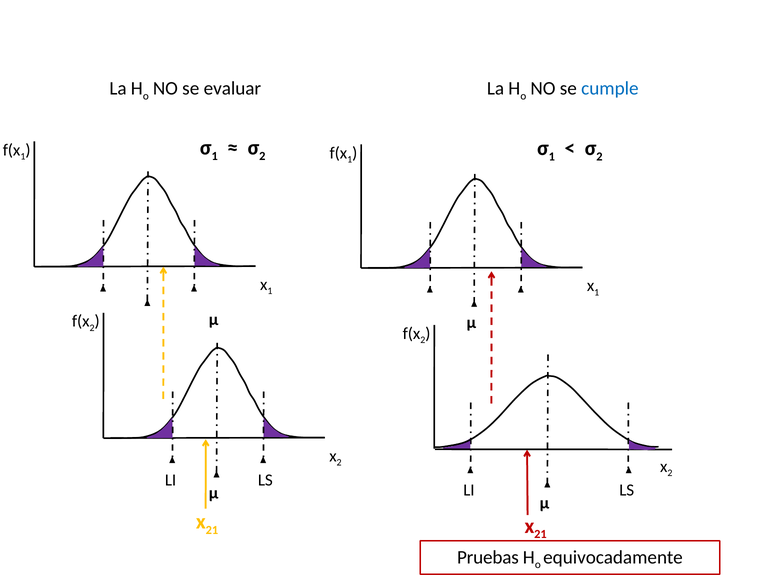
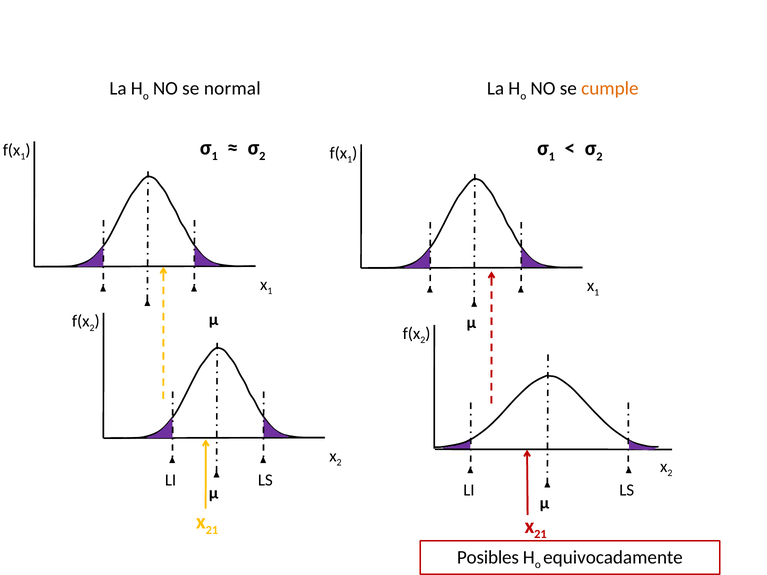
evaluar: evaluar -> normal (232, 88)
cumple colour: blue -> orange (610, 88)
Pruebas: Pruebas -> Posibles (488, 558)
